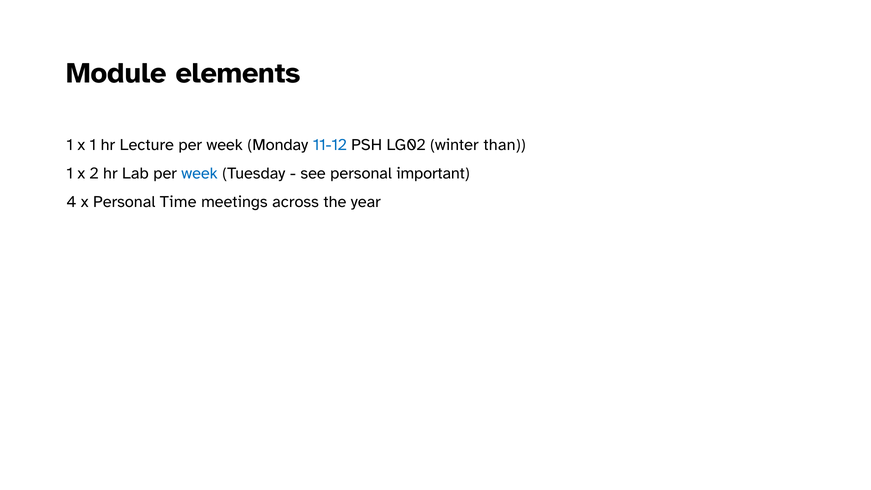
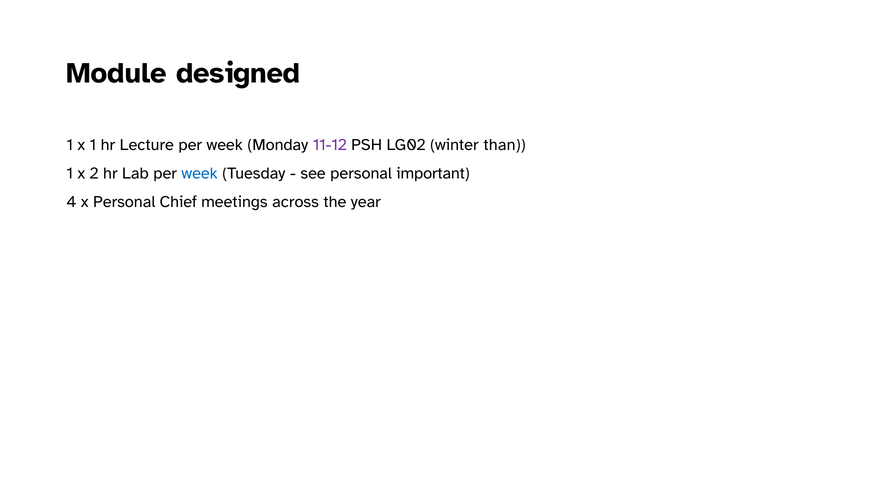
elements: elements -> designed (238, 73)
11-12 colour: blue -> purple (330, 145)
Time: Time -> Chief (178, 202)
